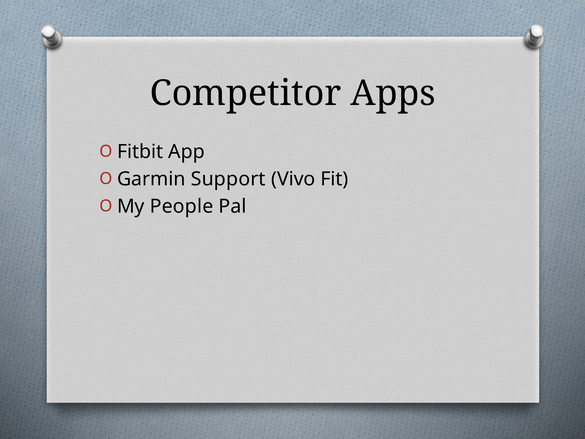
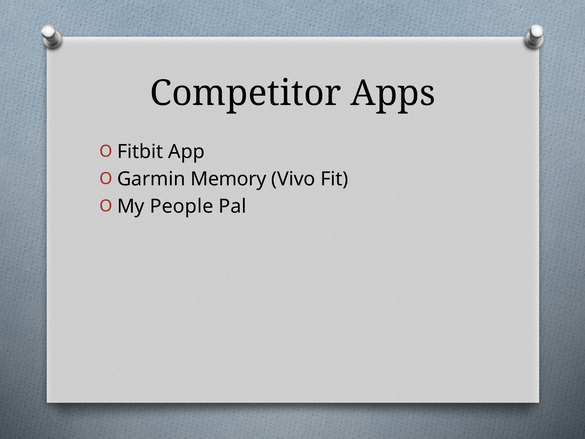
Support: Support -> Memory (228, 179)
